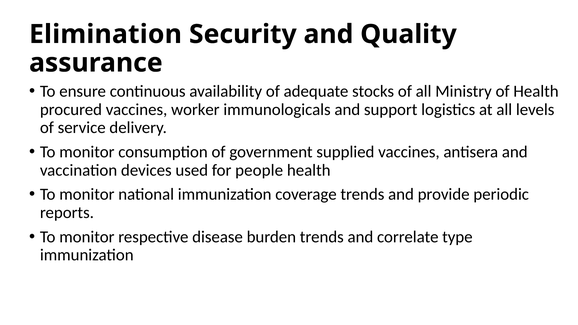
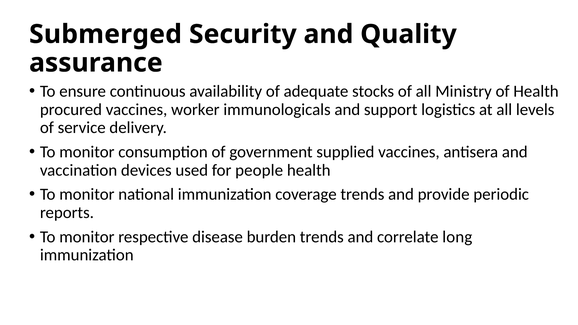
Elimination: Elimination -> Submerged (106, 34)
type: type -> long (457, 237)
